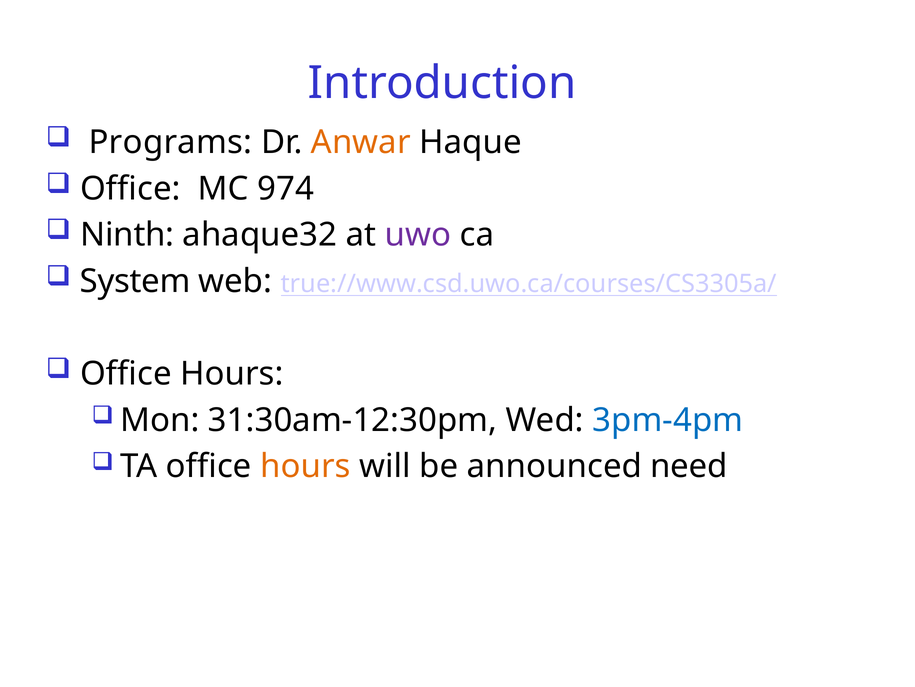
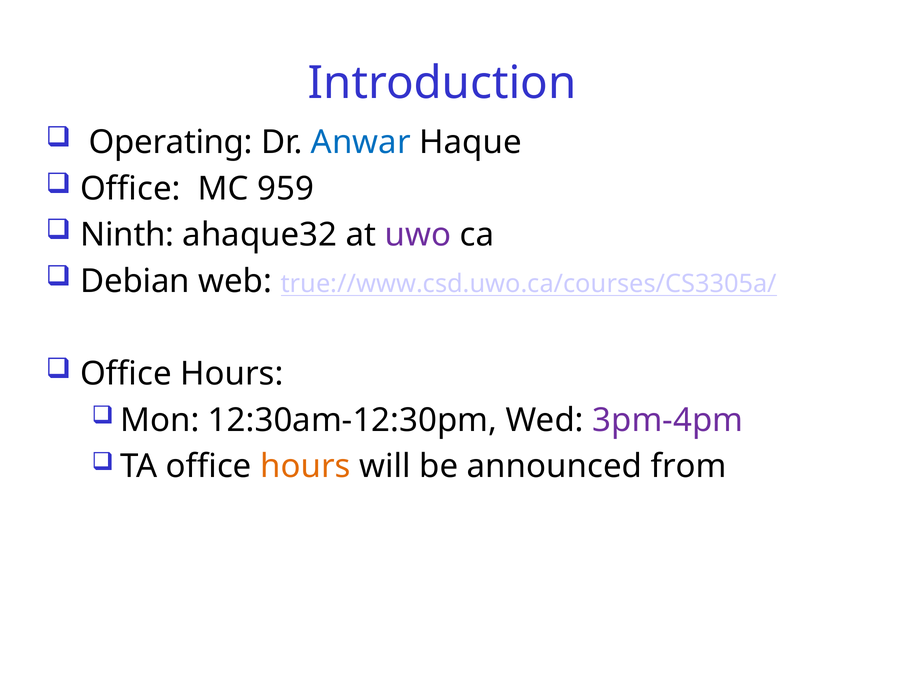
Programs: Programs -> Operating (171, 142)
Anwar colour: orange -> blue (361, 142)
974: 974 -> 959 (286, 189)
System: System -> Debian (135, 281)
31:30am-12:30pm: 31:30am-12:30pm -> 12:30am-12:30pm (353, 420)
3pm-4pm colour: blue -> purple (668, 420)
need: need -> from (689, 466)
